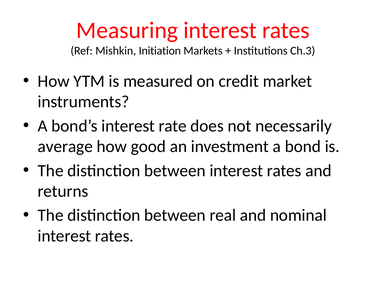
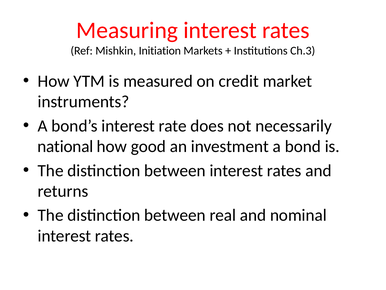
average: average -> national (65, 146)
